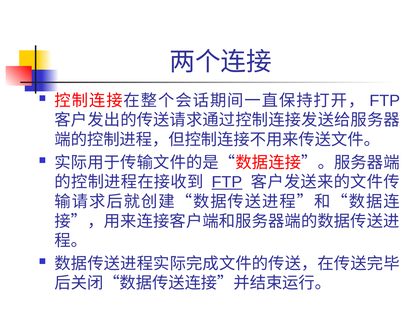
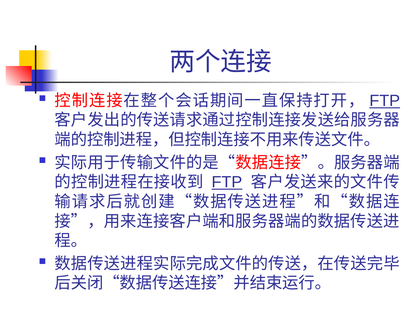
FTP underline: none -> present (385, 101)
